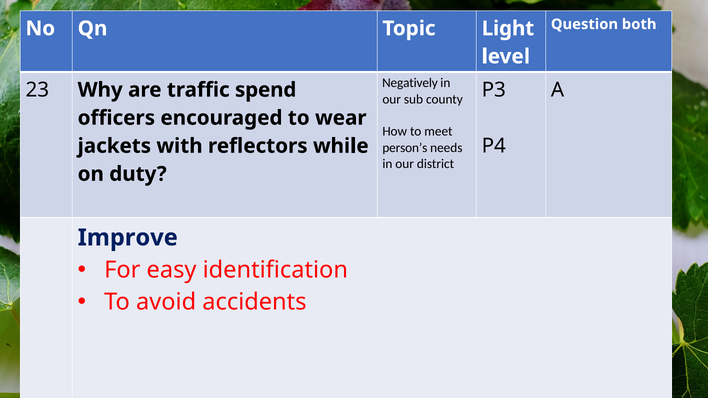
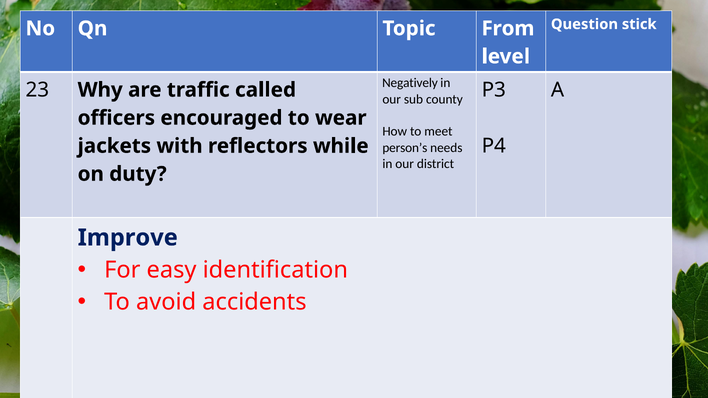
both: both -> stick (639, 24)
Light: Light -> From (508, 28)
spend: spend -> called (266, 90)
